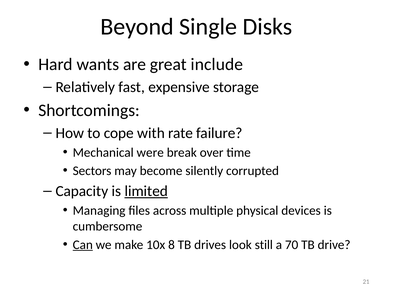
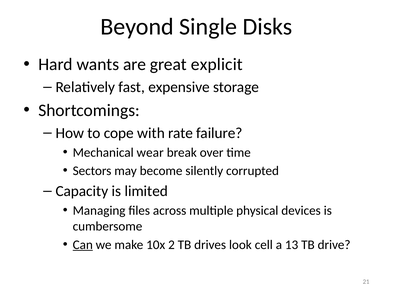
include: include -> explicit (217, 64)
were: were -> wear (150, 152)
limited underline: present -> none (146, 191)
8: 8 -> 2 (171, 244)
still: still -> cell (264, 244)
70: 70 -> 13 (292, 244)
